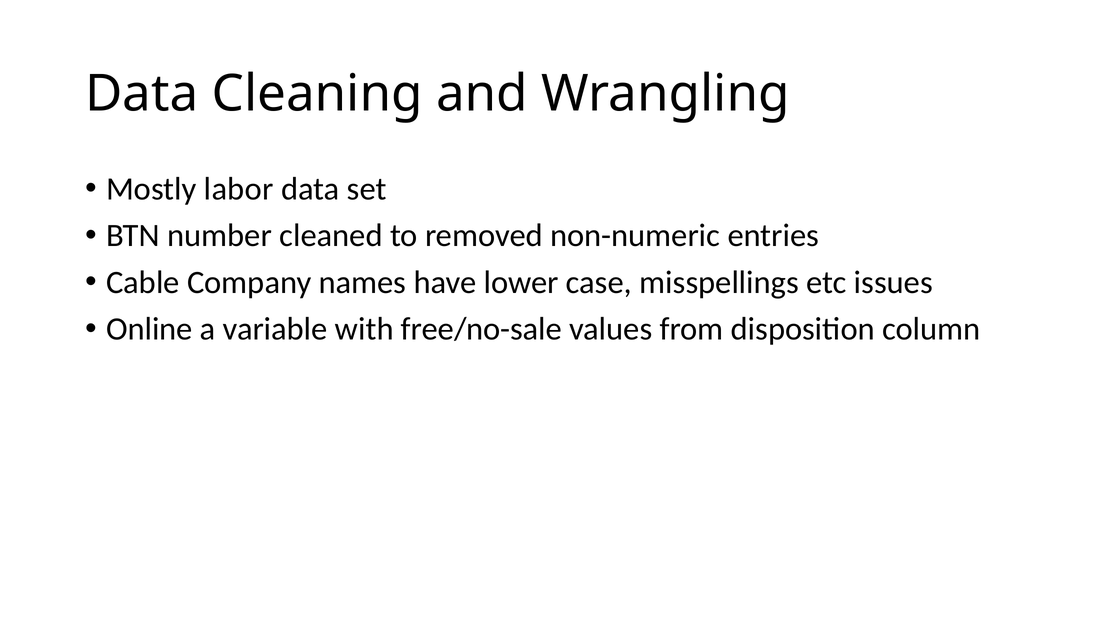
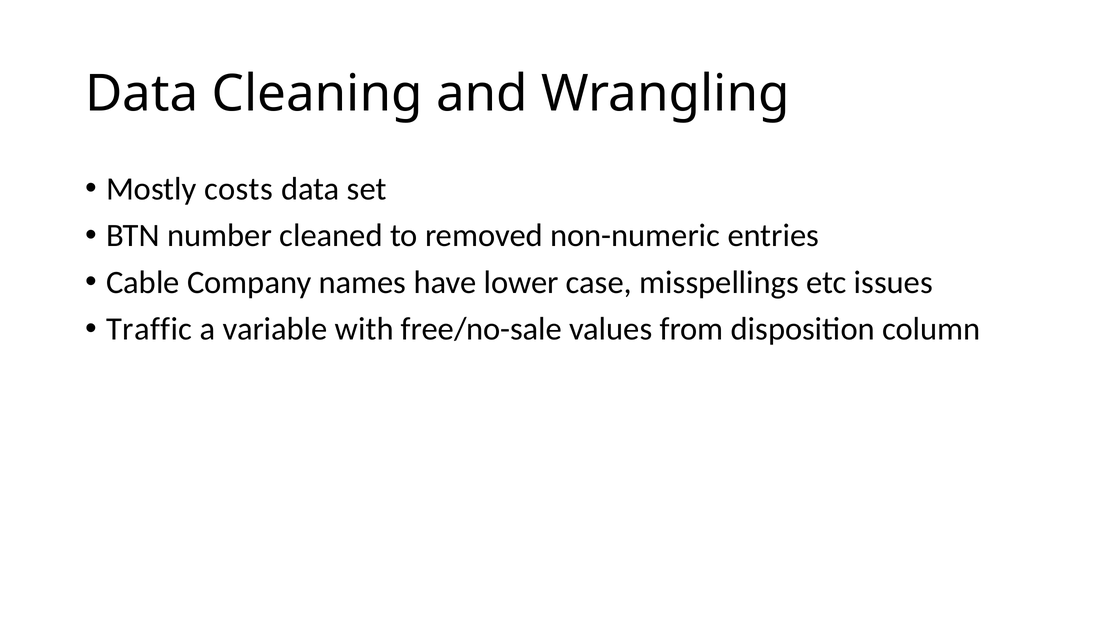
labor: labor -> costs (239, 189)
Online: Online -> Traffic (149, 329)
